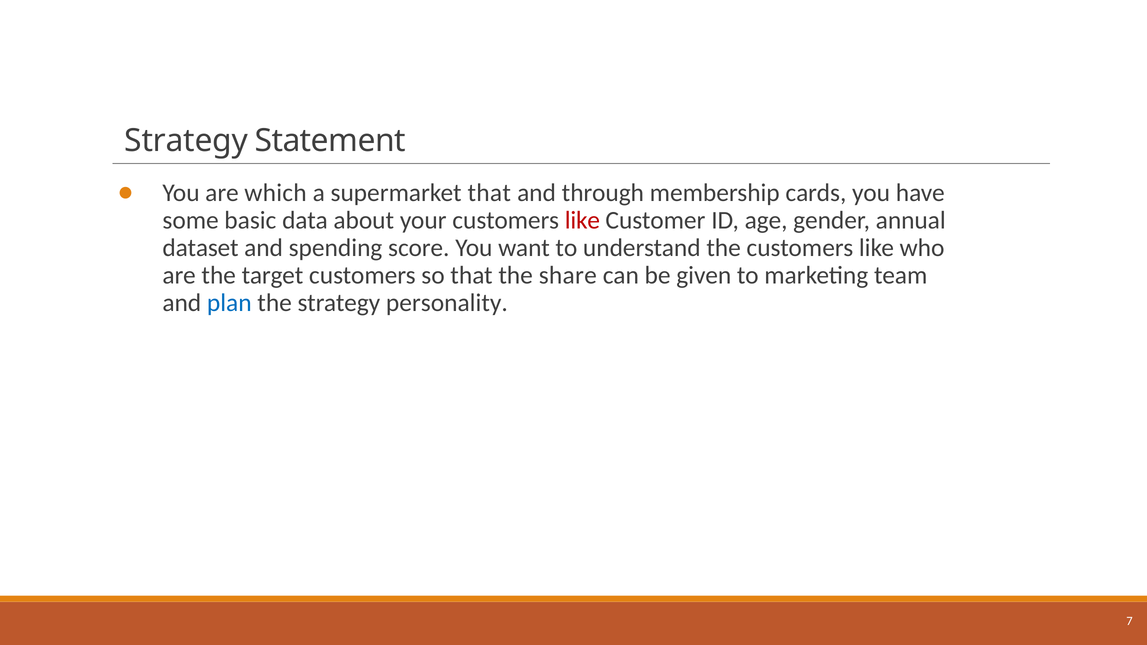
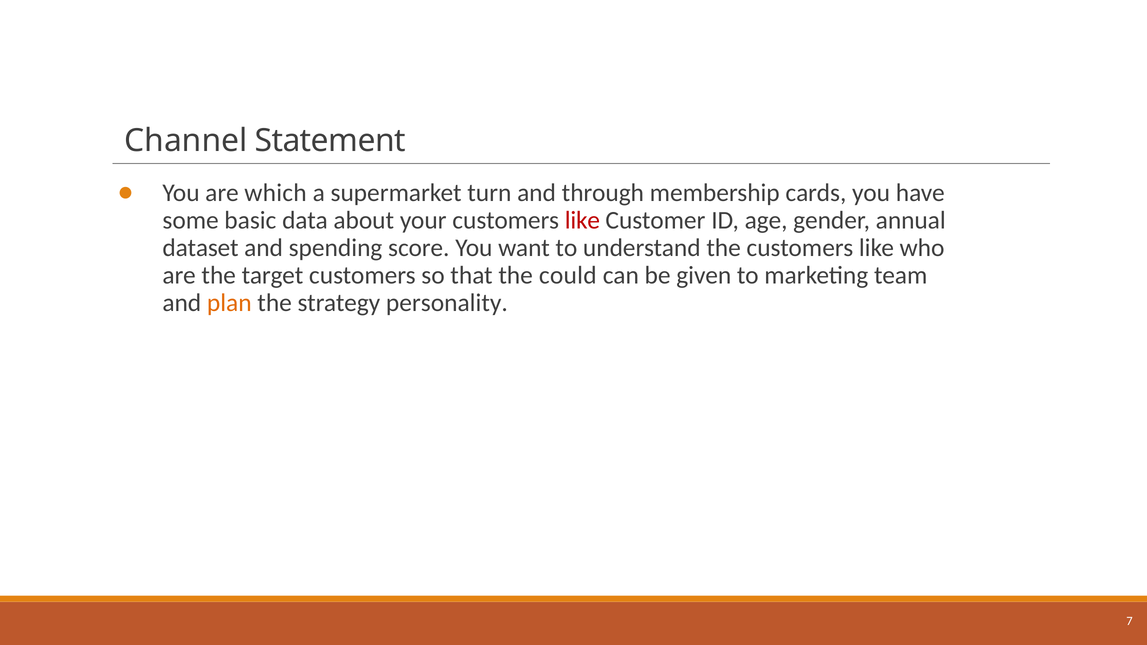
Strategy: Strategy -> Channel (186, 141)
supermarket that: that -> turn (489, 193)
share: share -> could (568, 275)
plan colour: blue -> orange (229, 303)
